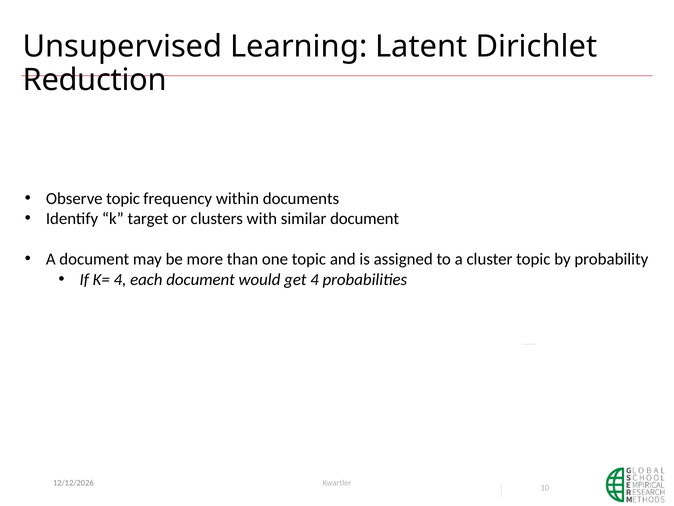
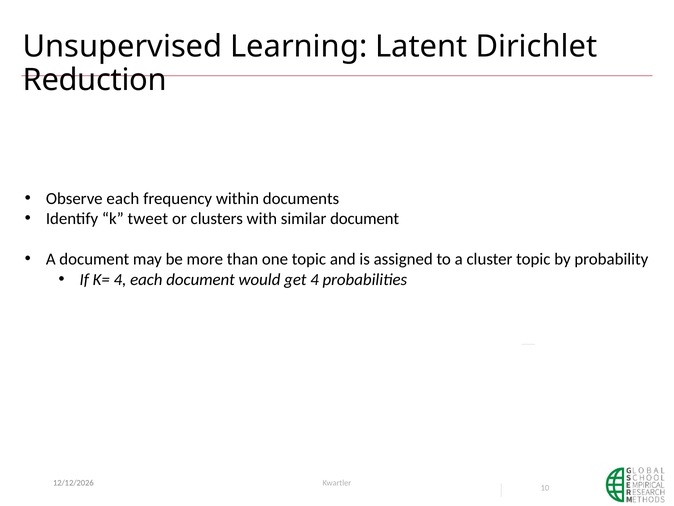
Observe topic: topic -> each (123, 198)
target: target -> tweet (148, 219)
